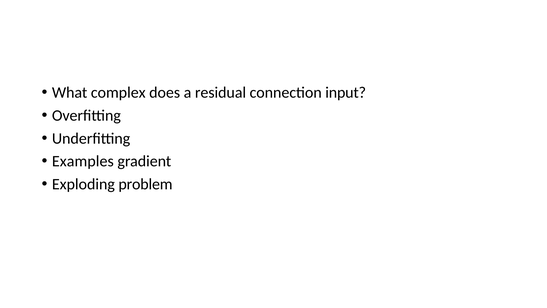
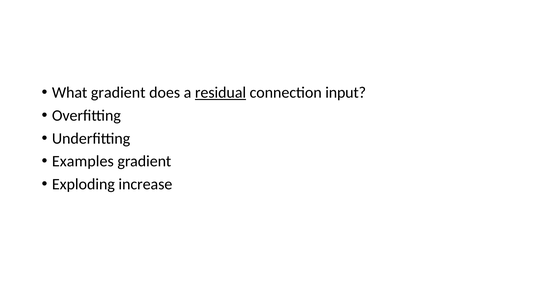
What complex: complex -> gradient (118, 92)
residual underline: none -> present (221, 92)
problem: problem -> increase (145, 184)
